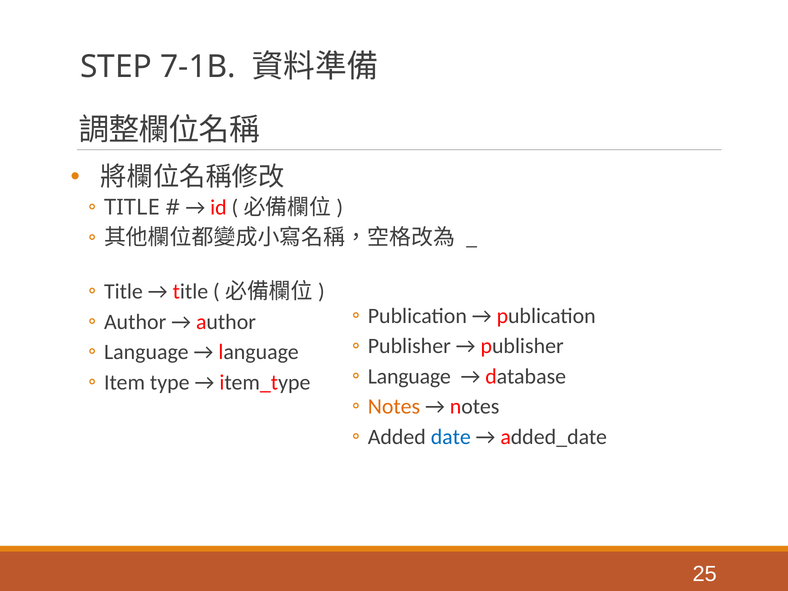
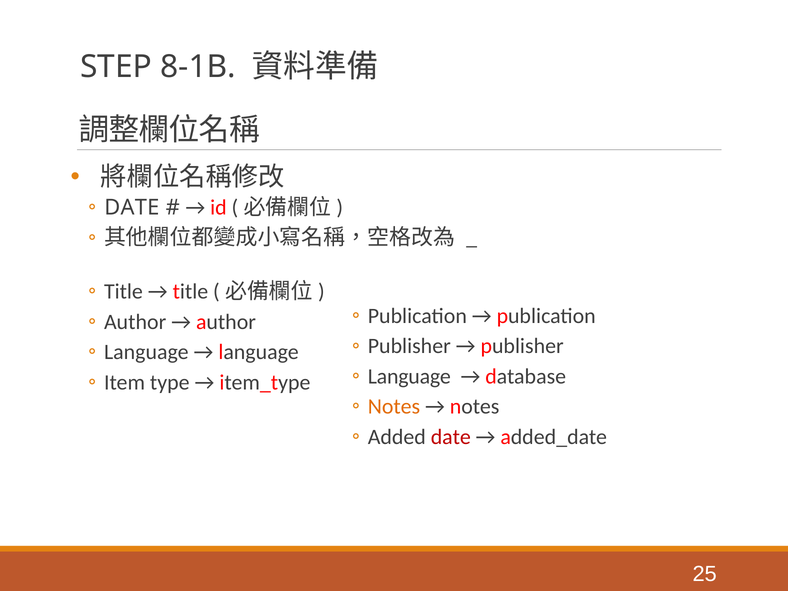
7-1B: 7-1B -> 8-1B (198, 67)
TITLE: TITLE -> DATE (132, 207)
date colour: blue -> red (451, 437)
